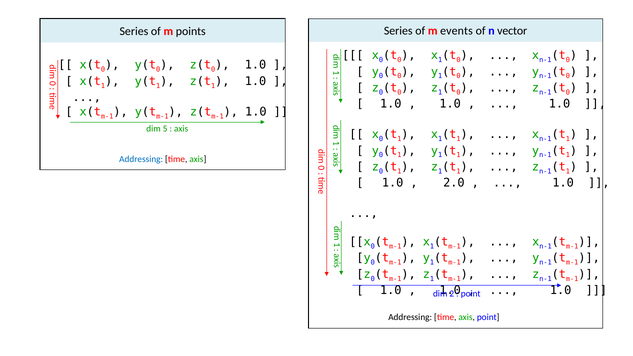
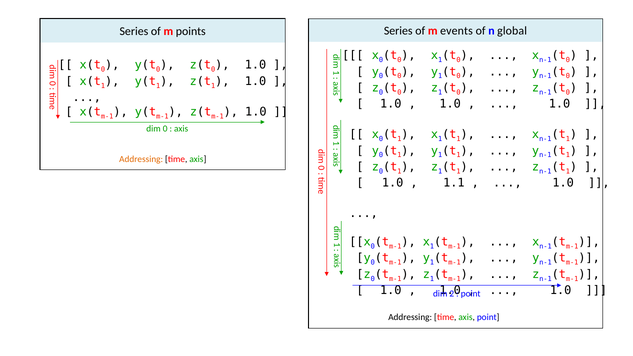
vector: vector -> global (512, 31)
dim 5: 5 -> 0 (165, 129)
Addressing colour: blue -> orange (141, 159)
2.0: 2.0 -> 1.1 (454, 183)
